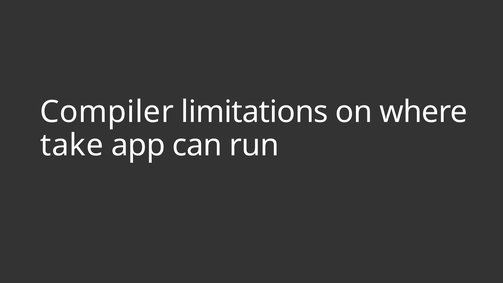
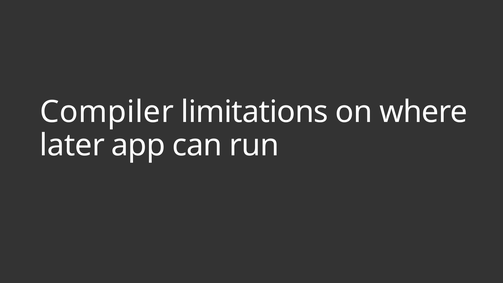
take: take -> later (72, 145)
